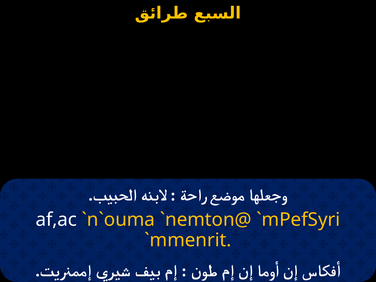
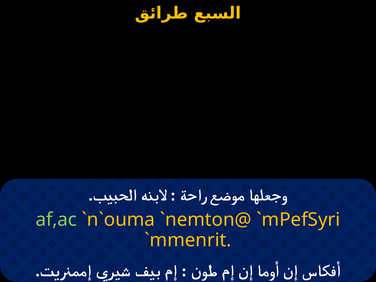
af,ac colour: white -> light green (56, 220)
